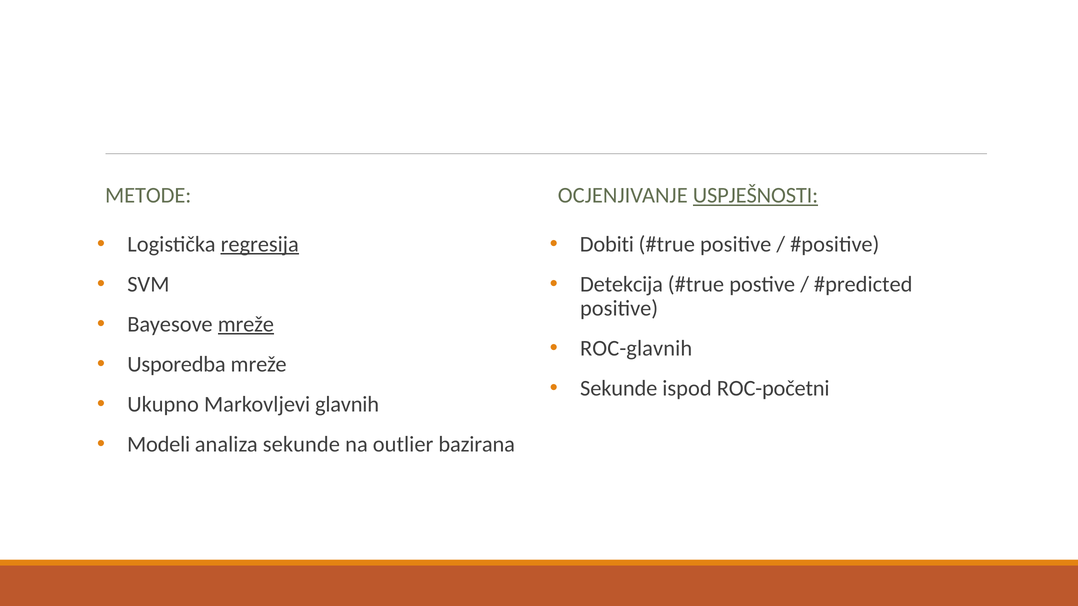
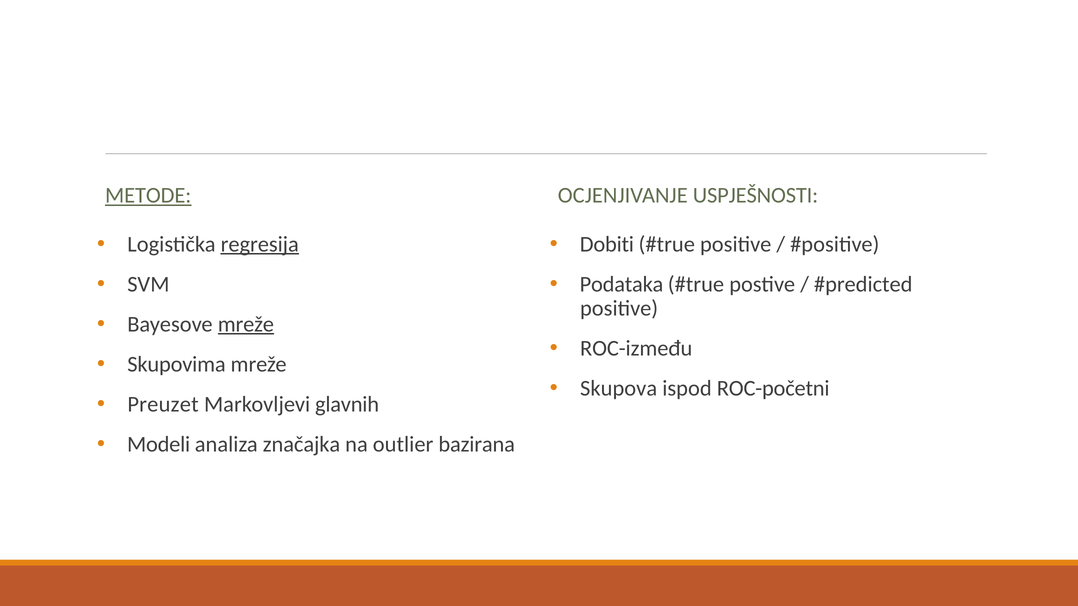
METODE underline: none -> present (148, 196)
USPJEŠNOSTI underline: present -> none (756, 196)
Detekcija: Detekcija -> Podataka (622, 284)
ROC-glavnih: ROC-glavnih -> ROC-između (636, 349)
Usporedba: Usporedba -> Skupovima (177, 364)
Sekunde: Sekunde -> Skupova (619, 389)
Ukupno: Ukupno -> Preuzet (163, 404)
analiza sekunde: sekunde -> značajka (302, 444)
